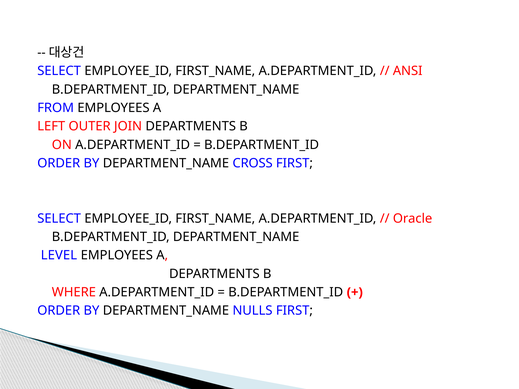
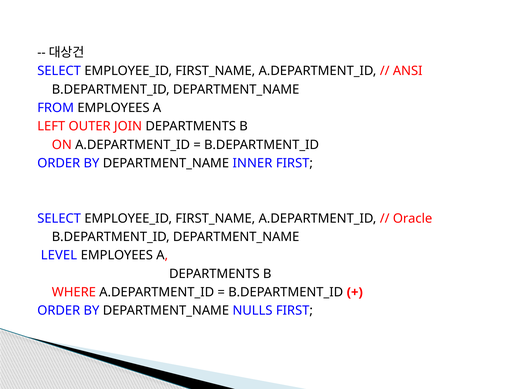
CROSS: CROSS -> INNER (252, 163)
